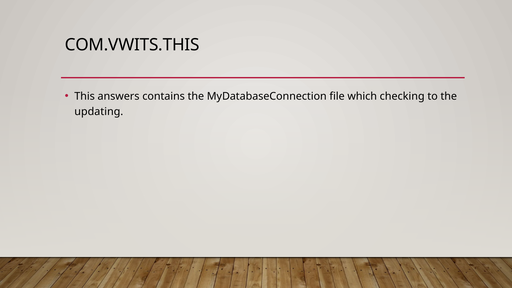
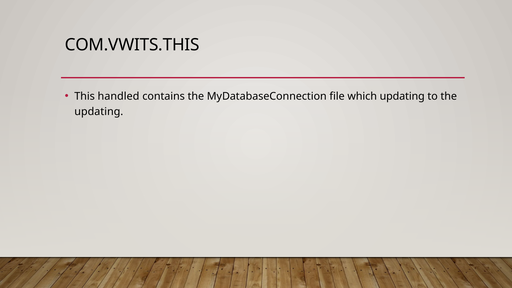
answers: answers -> handled (118, 96)
which checking: checking -> updating (402, 96)
